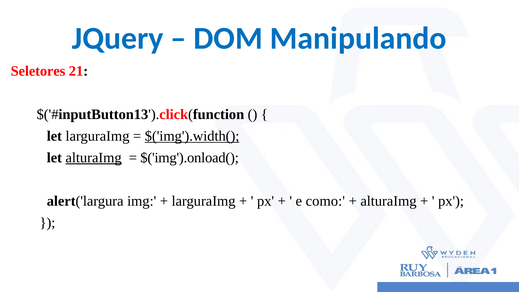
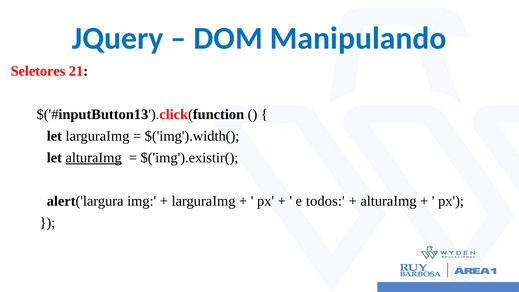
$('img').width( underline: present -> none (192, 136)
$('img').onload(: $('img').onload( -> $('img').existir( (189, 158)
como: como -> todos (325, 201)
